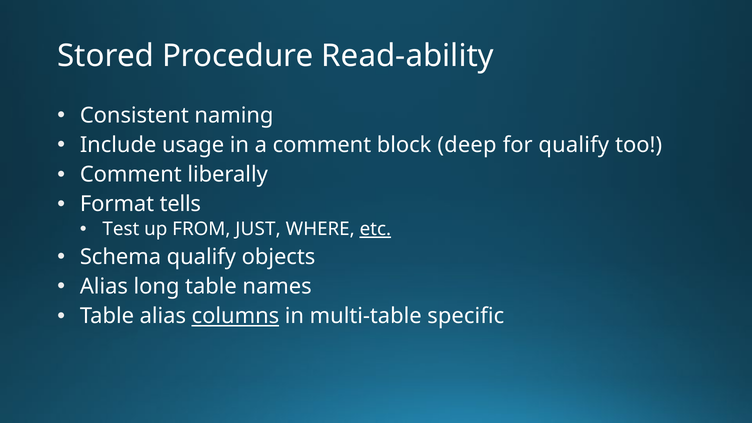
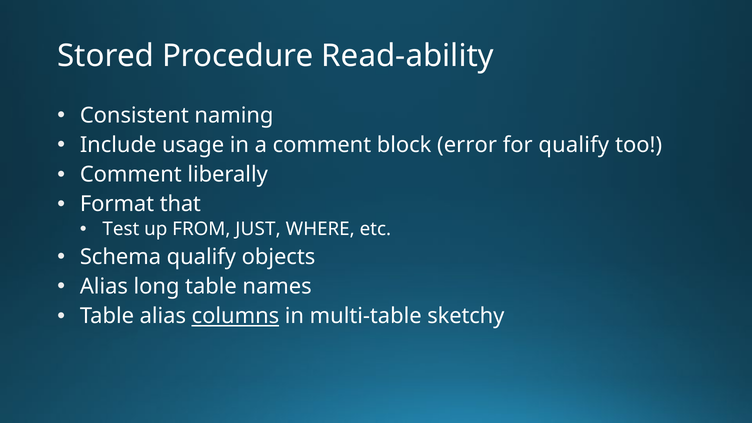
deep: deep -> error (467, 145)
tells: tells -> that (180, 204)
etc underline: present -> none (375, 229)
specific: specific -> sketchy (466, 316)
